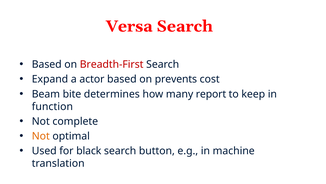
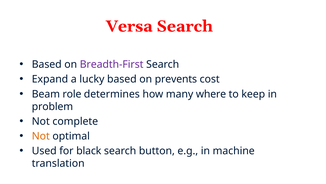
Breadth-First colour: red -> purple (112, 64)
actor: actor -> lucky (92, 79)
bite: bite -> role (72, 94)
report: report -> where (211, 94)
function: function -> problem (52, 106)
